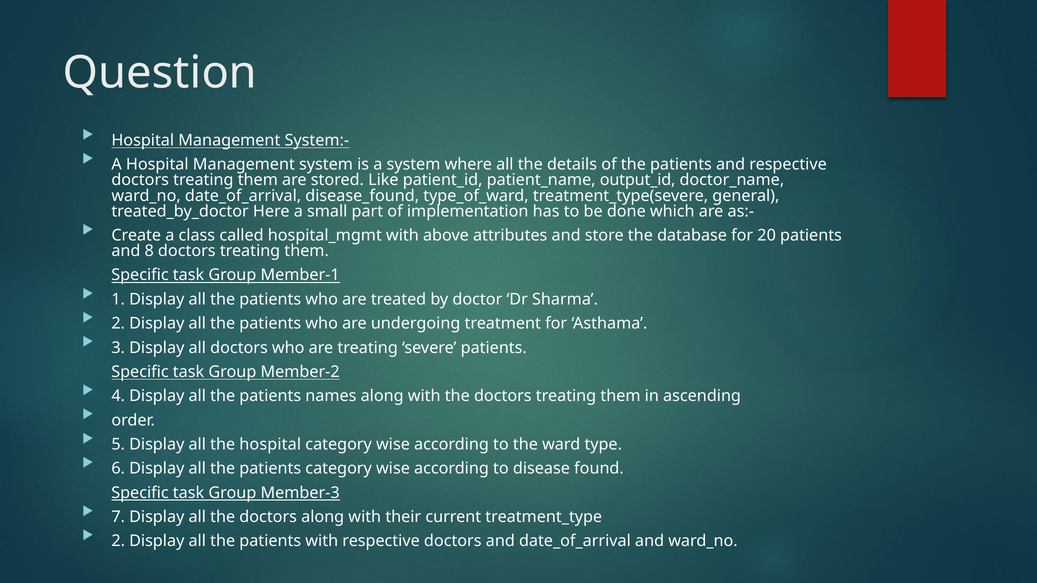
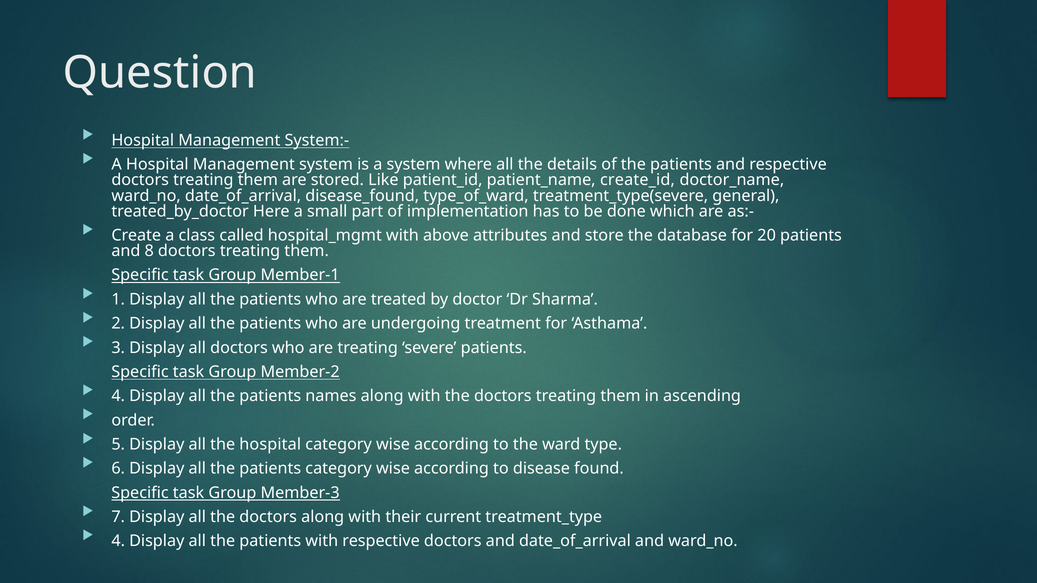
output_id: output_id -> create_id (637, 180)
2: 2 -> 4 (118, 541)
